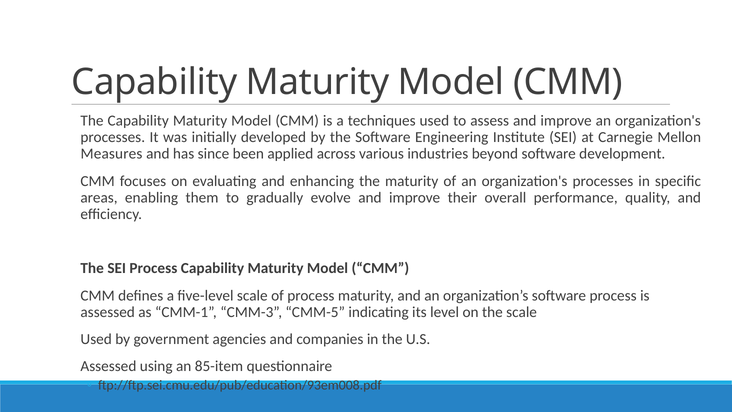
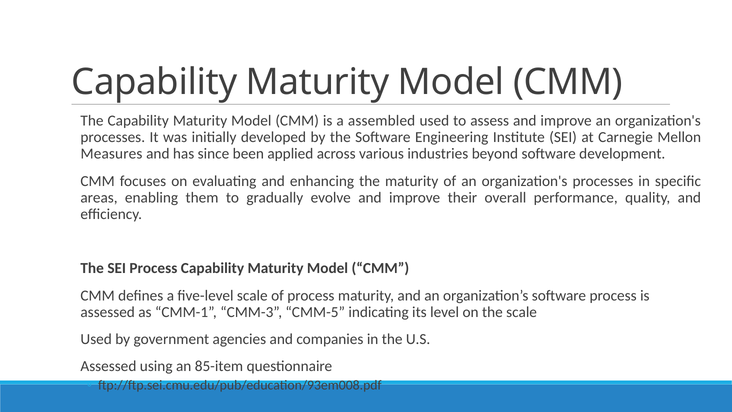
techniques: techniques -> assembled (382, 121)
